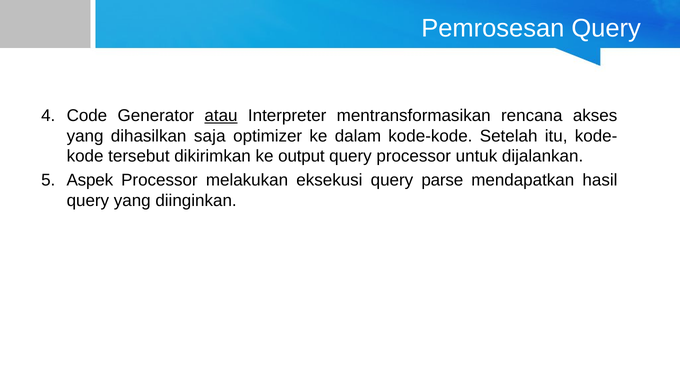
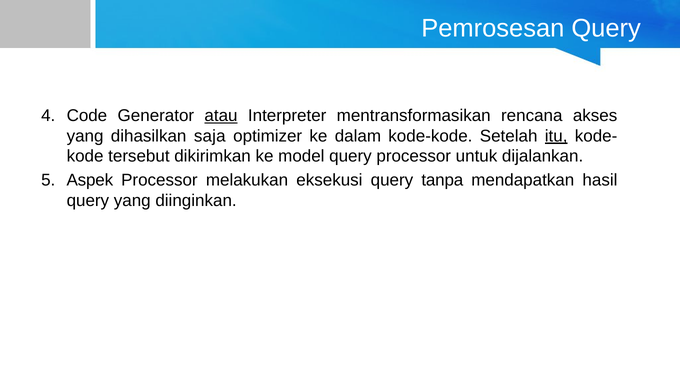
itu underline: none -> present (556, 136)
output: output -> model (301, 157)
parse: parse -> tanpa (442, 180)
